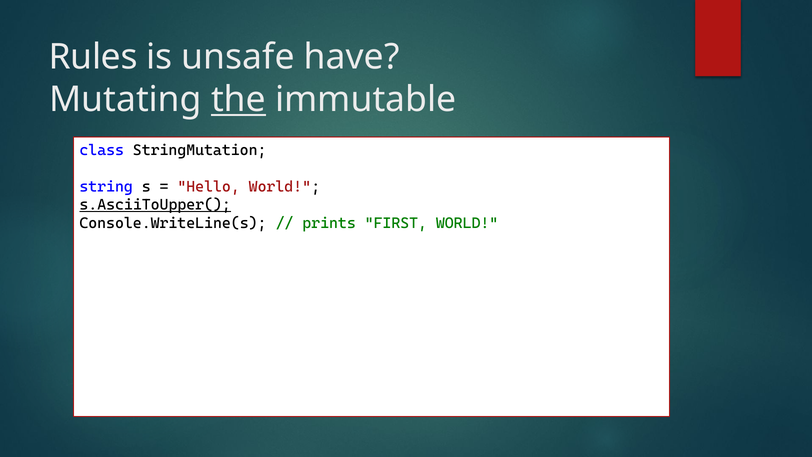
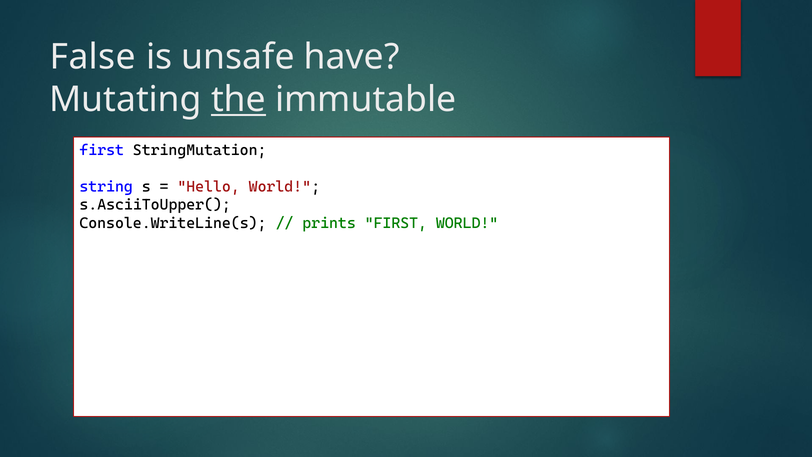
Rules: Rules -> False (93, 57)
class: class -> first (102, 150)
s.AsciiToUpper( underline: present -> none (155, 205)
